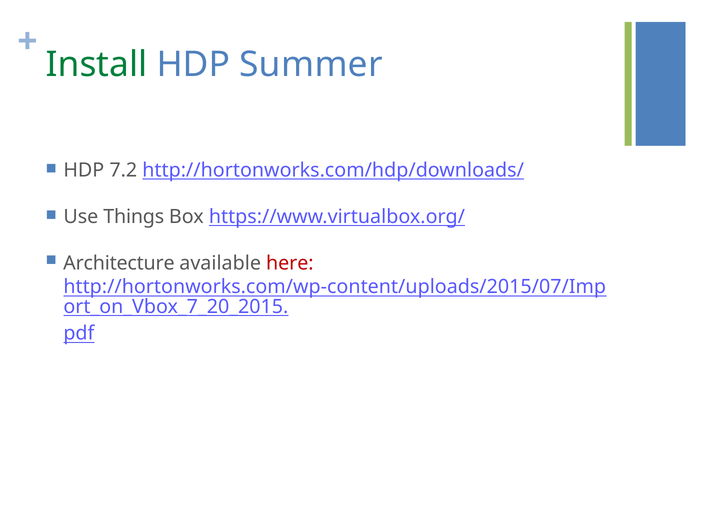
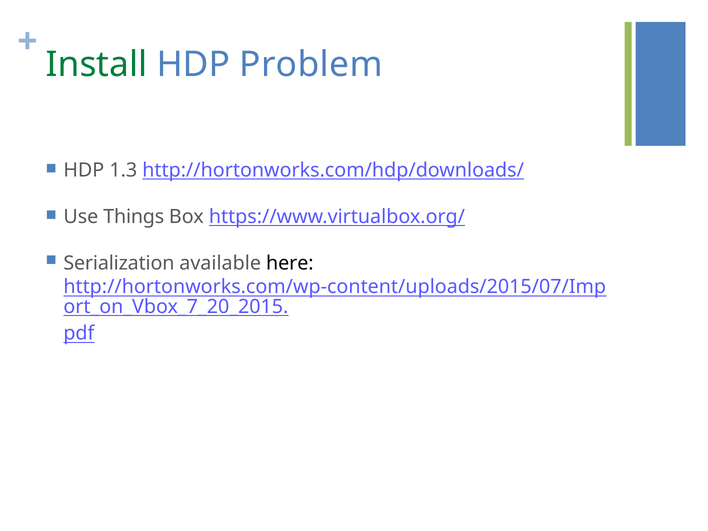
Summer: Summer -> Problem (311, 65)
7.2: 7.2 -> 1.3 (123, 170)
Architecture: Architecture -> Serialization (119, 263)
here colour: red -> black (290, 263)
